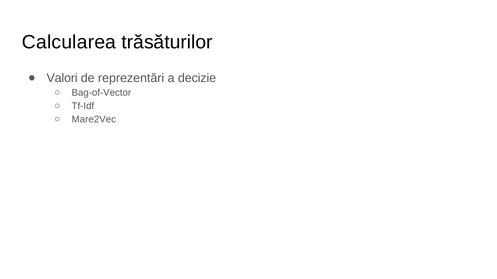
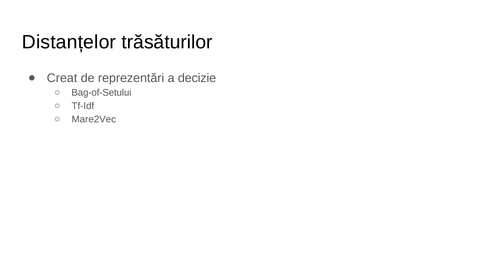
Calcularea: Calcularea -> Distanțelor (69, 42)
Valori: Valori -> Creat (62, 78)
Bag-of-Vector: Bag-of-Vector -> Bag-of-Setului (101, 93)
